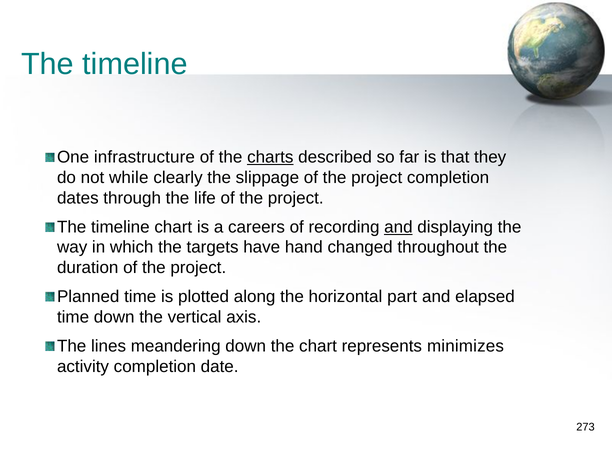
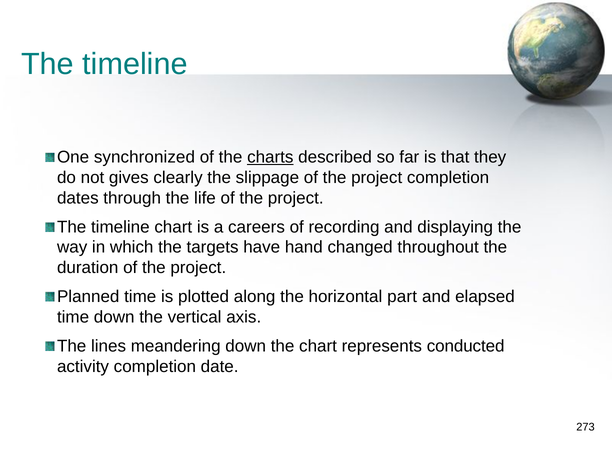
infrastructure: infrastructure -> synchronized (144, 157)
while: while -> gives (129, 178)
and underline: present -> none (398, 227)
minimizes: minimizes -> conducted (466, 346)
